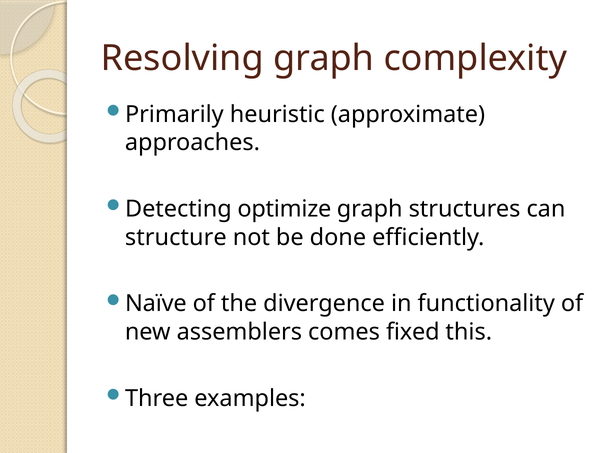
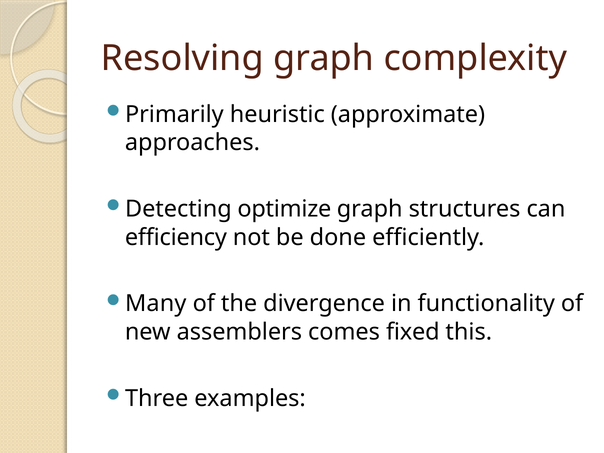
structure: structure -> efficiency (176, 237)
Naïve: Naïve -> Many (156, 304)
